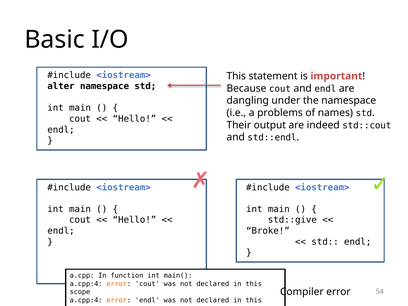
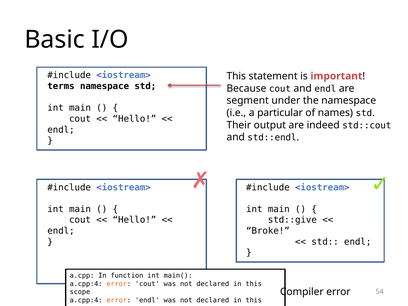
alter: alter -> terms (61, 86)
dangling: dangling -> segment (248, 101)
problems: problems -> particular (280, 113)
